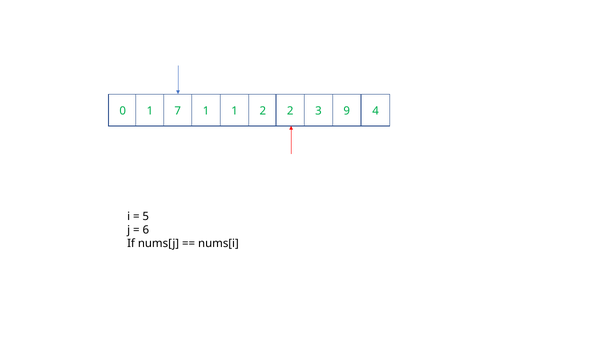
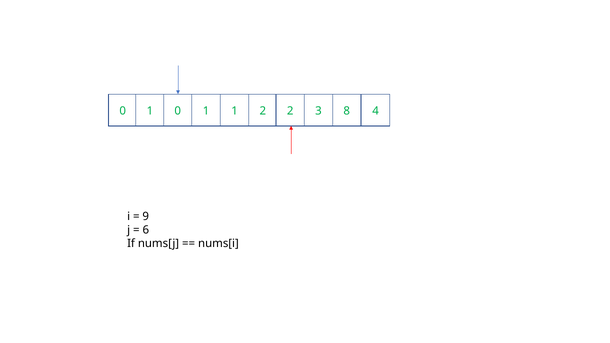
1 7: 7 -> 0 (178, 111)
9: 9 -> 8 (347, 111)
5: 5 -> 9 (146, 216)
